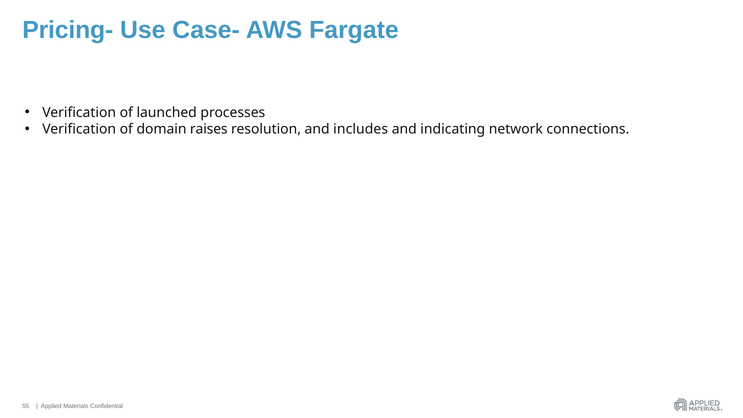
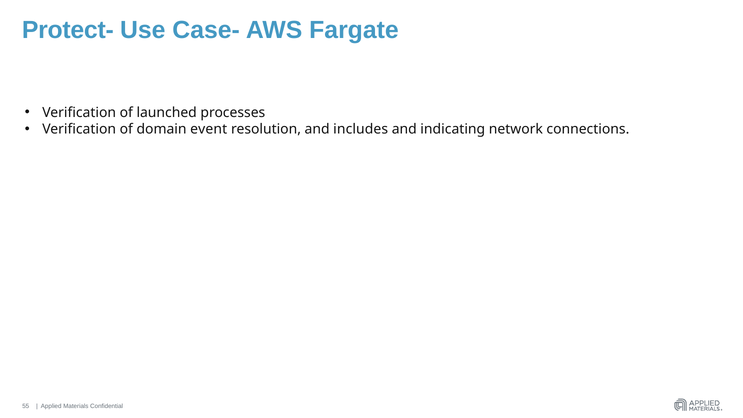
Pricing-: Pricing- -> Protect- (68, 30)
raises: raises -> event (209, 129)
